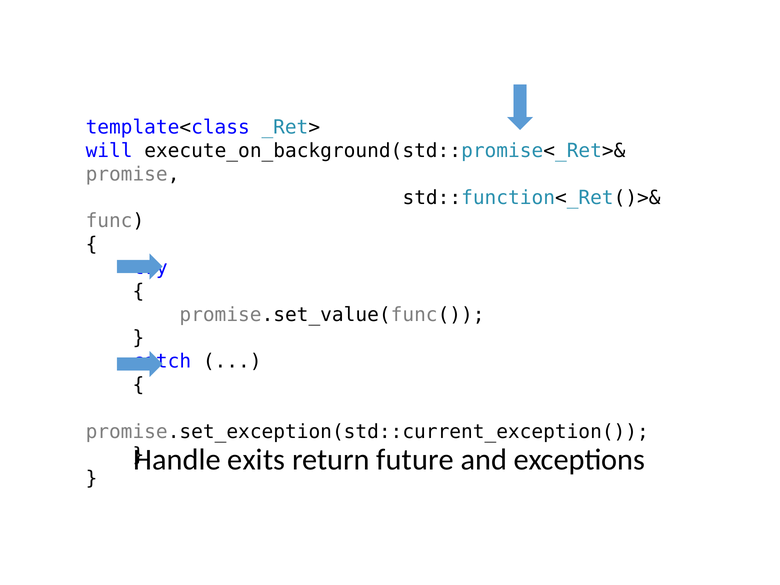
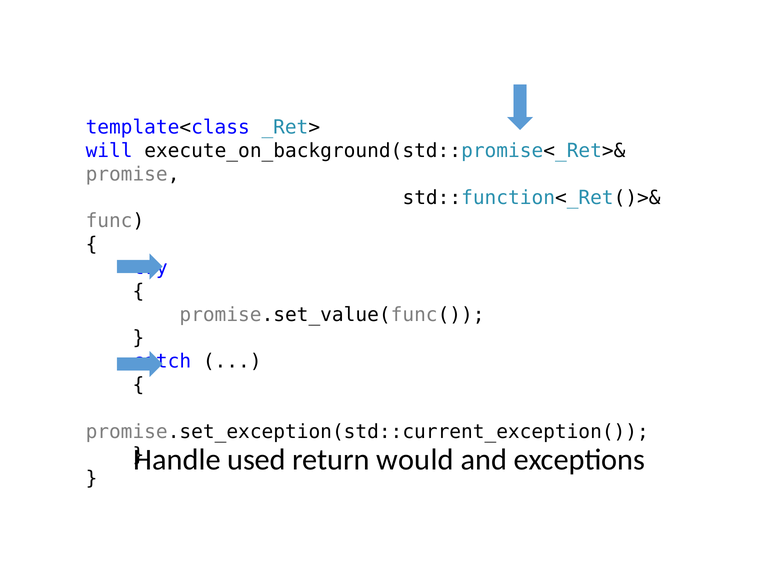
exits: exits -> used (256, 460)
future: future -> would (415, 460)
